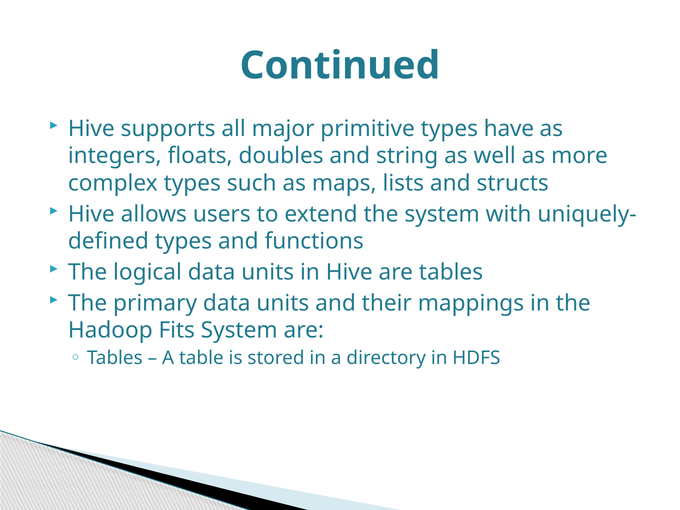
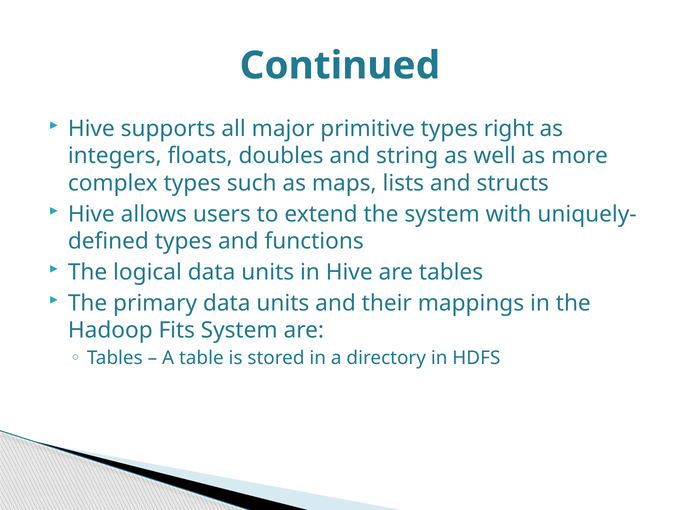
have: have -> right (509, 129)
